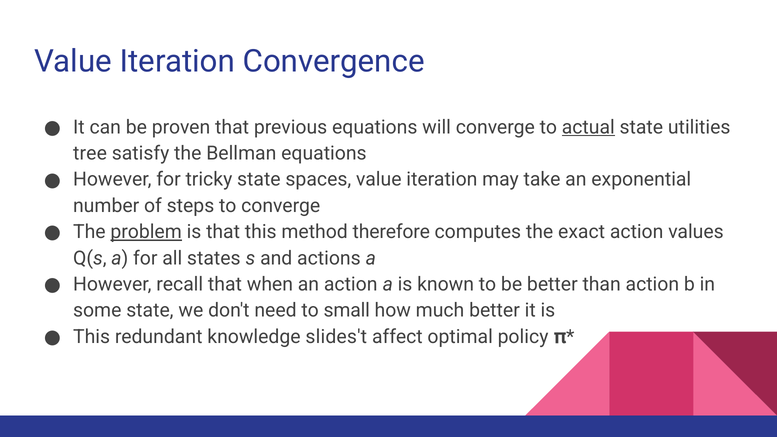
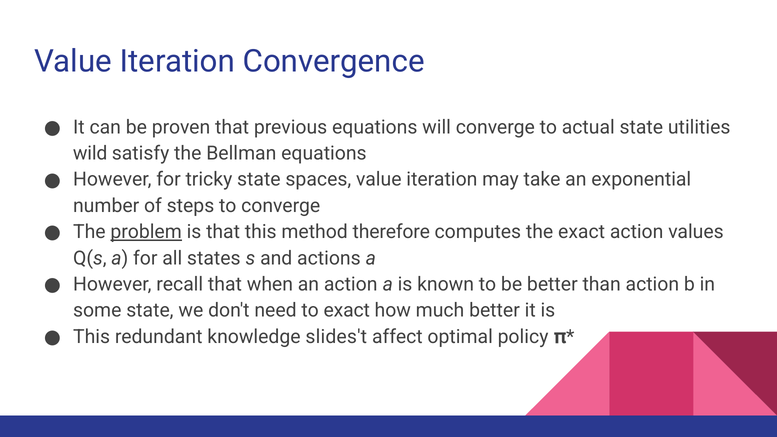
actual underline: present -> none (588, 127)
tree: tree -> wild (90, 153)
to small: small -> exact (347, 311)
